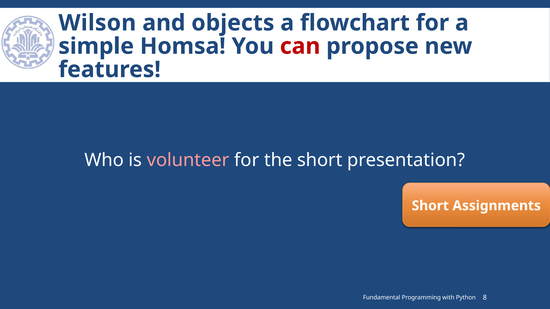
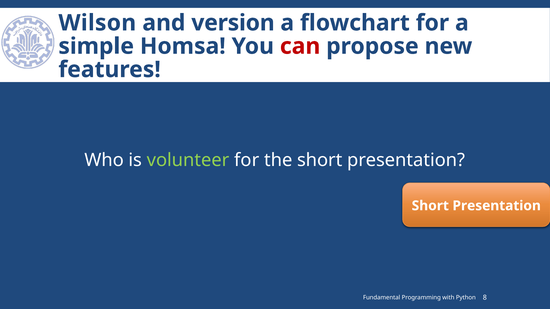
objects: objects -> version (233, 23)
volunteer colour: pink -> light green (188, 160)
Assignments: Assignments -> Presentation (497, 206)
